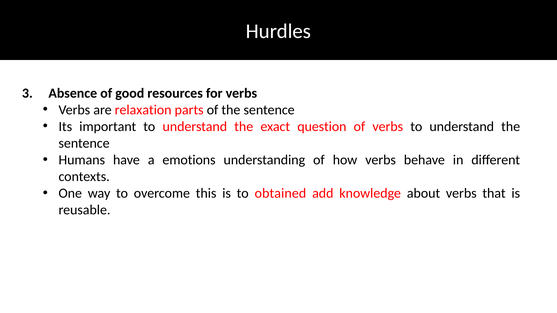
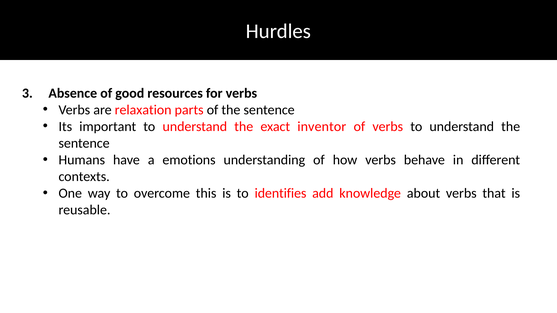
question: question -> inventor (322, 127)
obtained: obtained -> identifies (281, 193)
